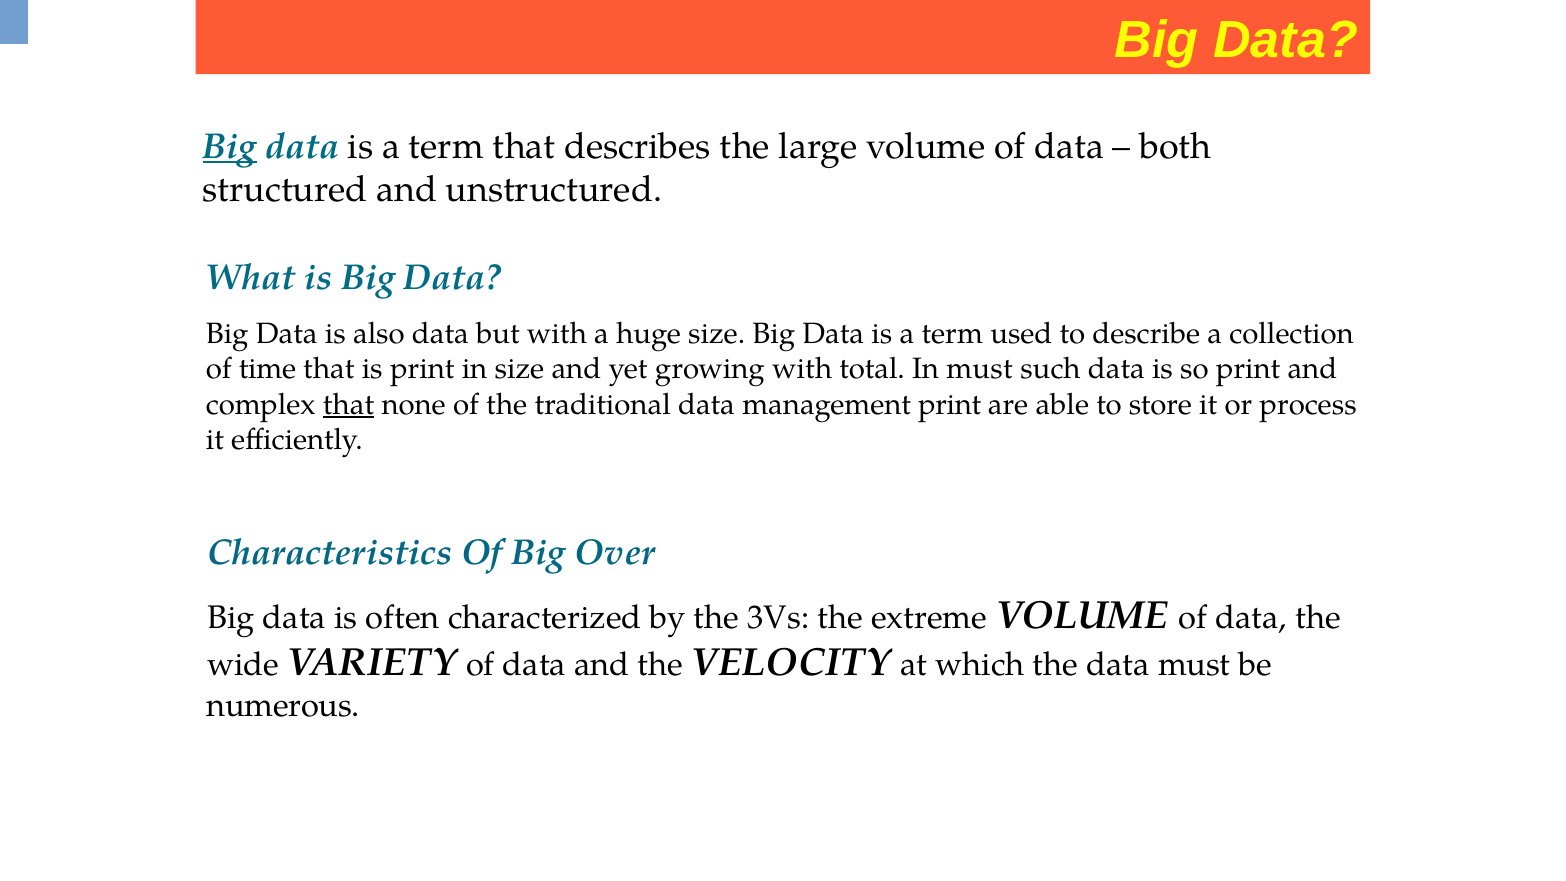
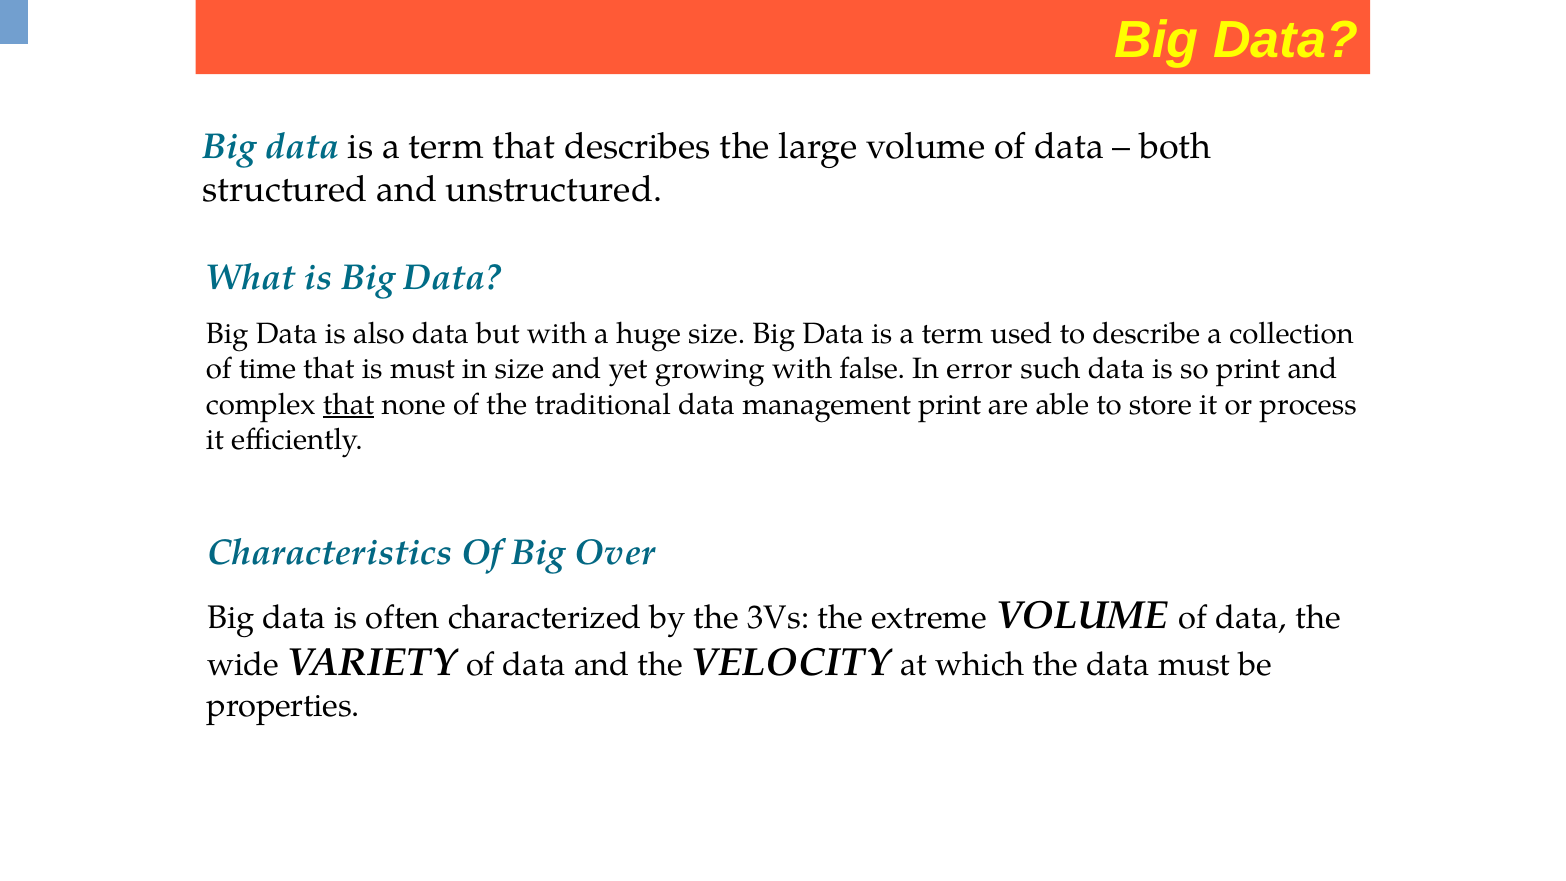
Big underline: present -> none (230, 147)
is print: print -> must (422, 369)
total: total -> false (872, 369)
In must: must -> error (979, 369)
numerous: numerous -> properties (283, 705)
